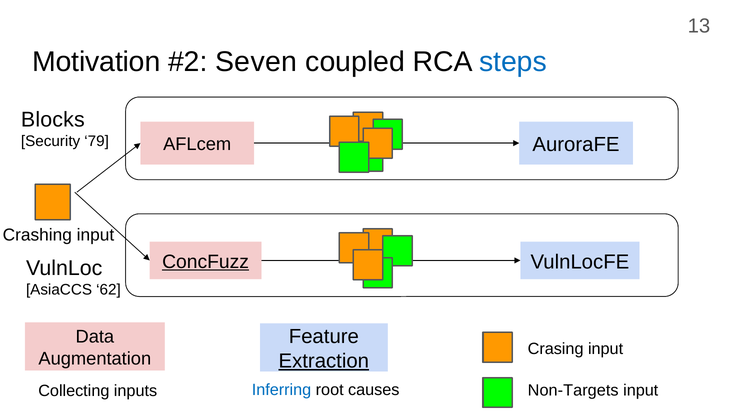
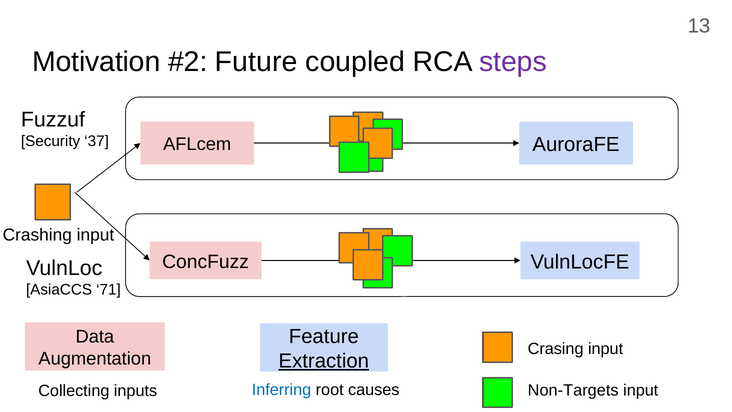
Seven: Seven -> Future (256, 62)
steps colour: blue -> purple (513, 62)
Blocks: Blocks -> Fuzzuf (53, 120)
79: 79 -> 37 (97, 141)
ConcFuzz underline: present -> none (206, 262)
62: 62 -> 71 (109, 290)
